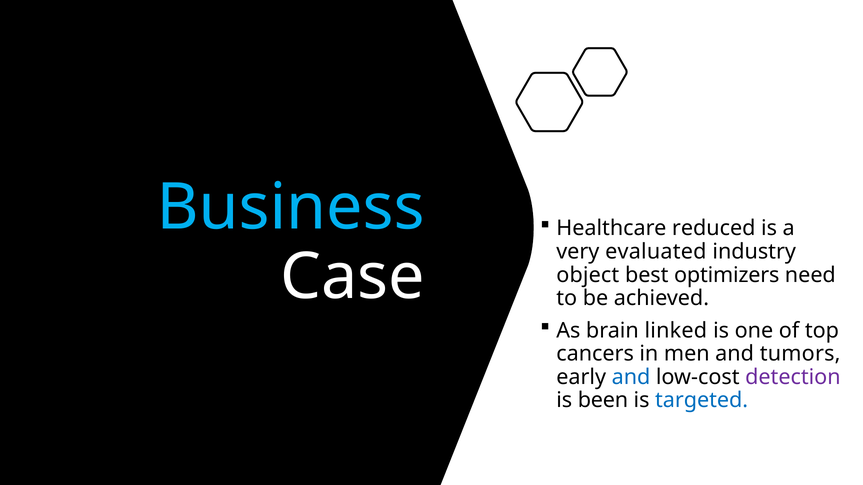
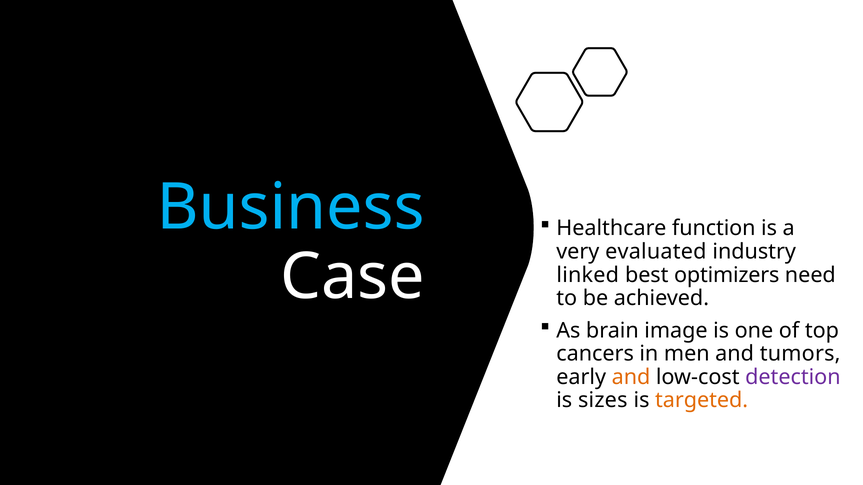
reduced: reduced -> function (714, 229)
object: object -> linked (588, 275)
linked: linked -> image (676, 331)
and colour: blue -> orange (631, 377)
been: been -> sizes (603, 401)
targeted colour: blue -> orange (702, 401)
